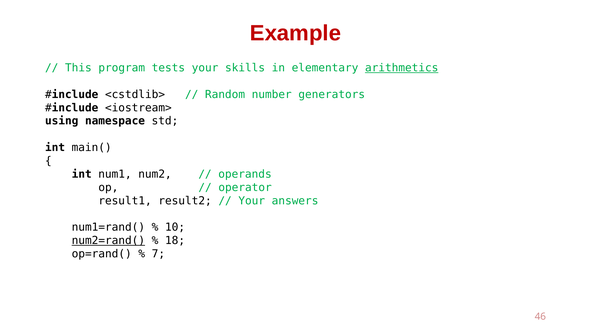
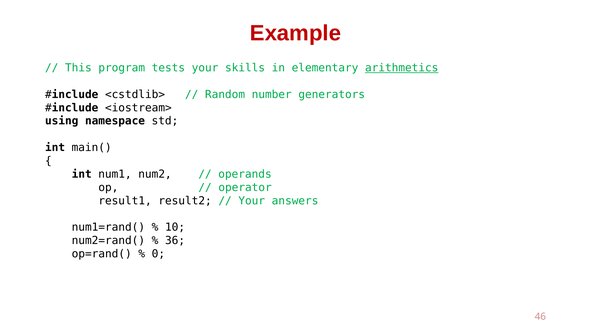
num2=rand( underline: present -> none (108, 241)
18: 18 -> 36 (175, 241)
7: 7 -> 0 (158, 254)
